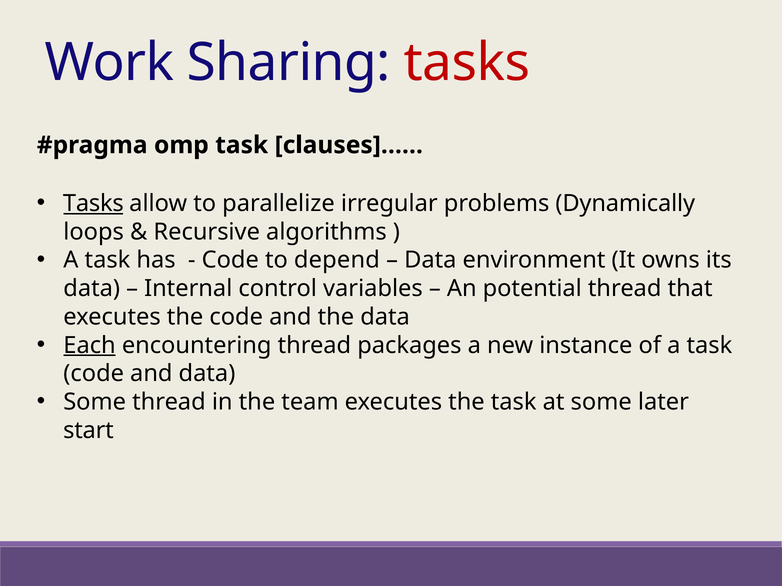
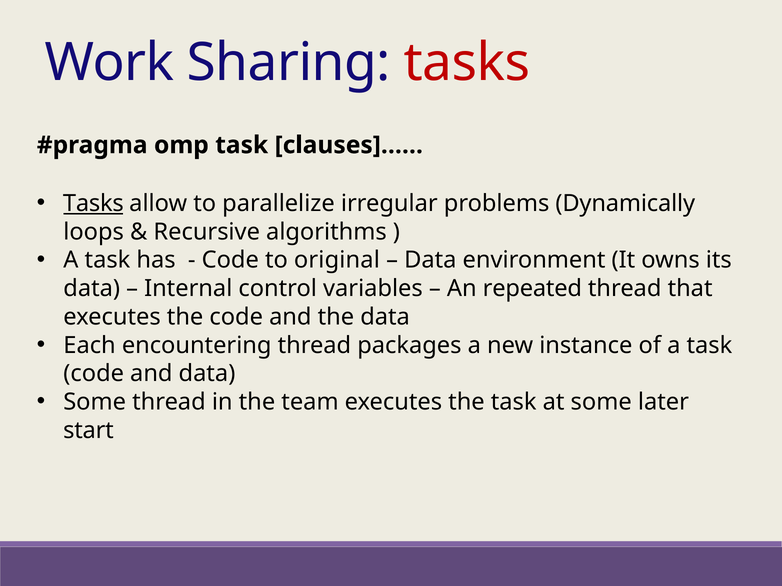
depend: depend -> original (337, 260)
potential: potential -> repeated (532, 289)
Each underline: present -> none (90, 345)
